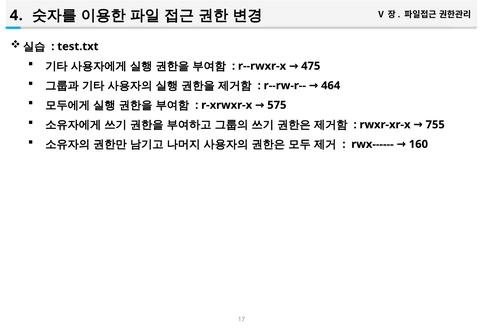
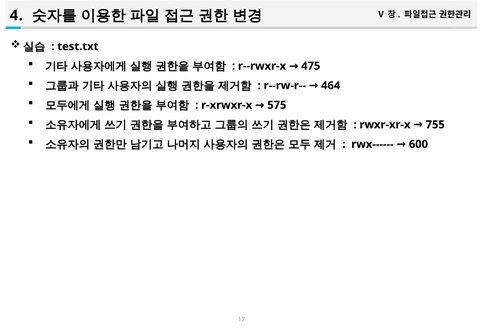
160: 160 -> 600 (418, 144)
